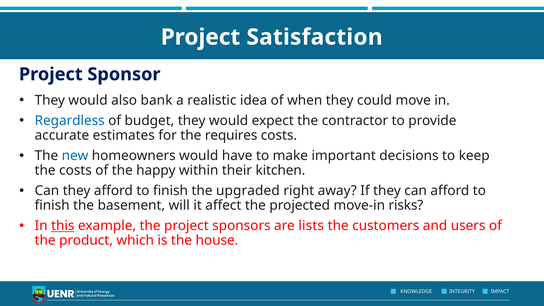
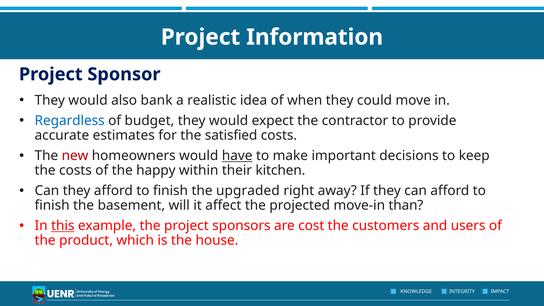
Satisfaction: Satisfaction -> Information (315, 37)
requires: requires -> satisfied (231, 135)
new colour: blue -> red (75, 156)
have underline: none -> present (237, 156)
risks: risks -> than (406, 205)
lists: lists -> cost (311, 226)
